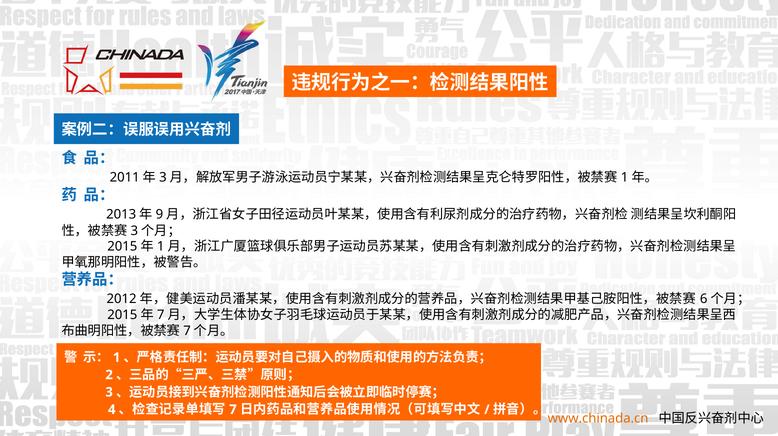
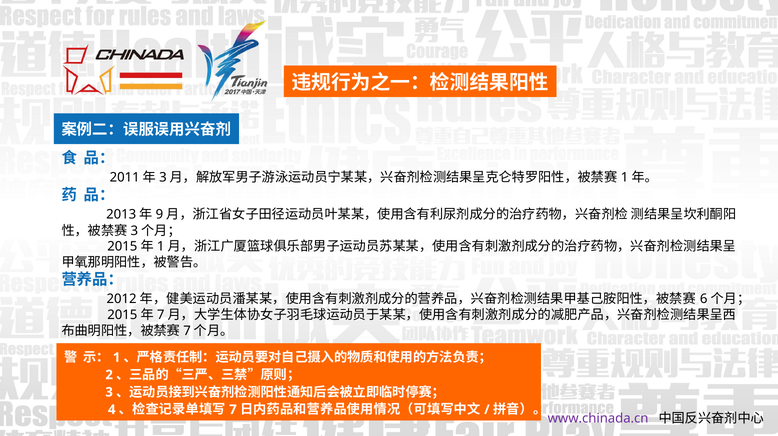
www.chinada.cn colour: orange -> purple (598, 418)
